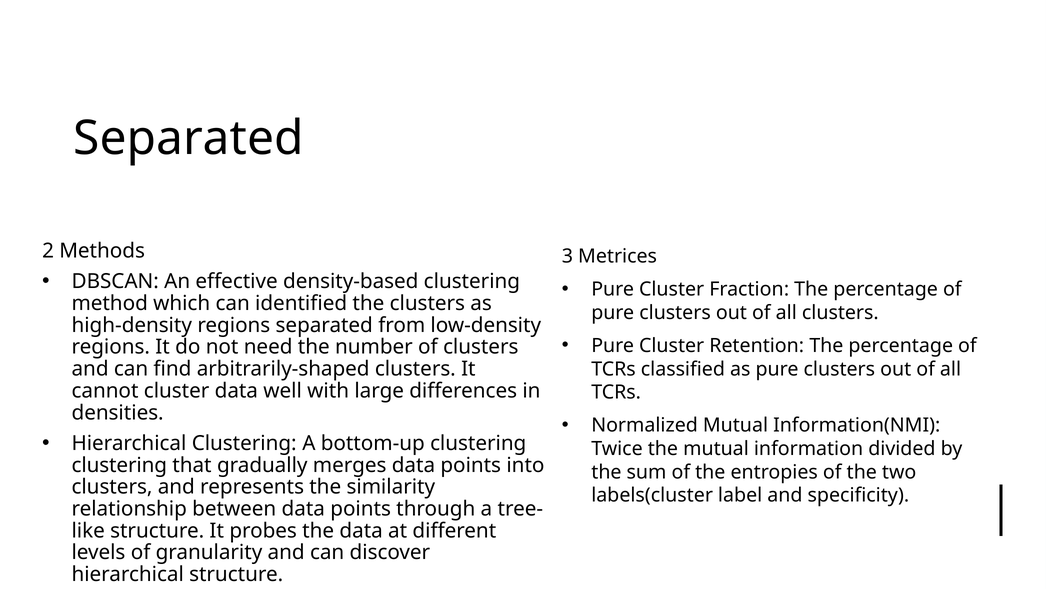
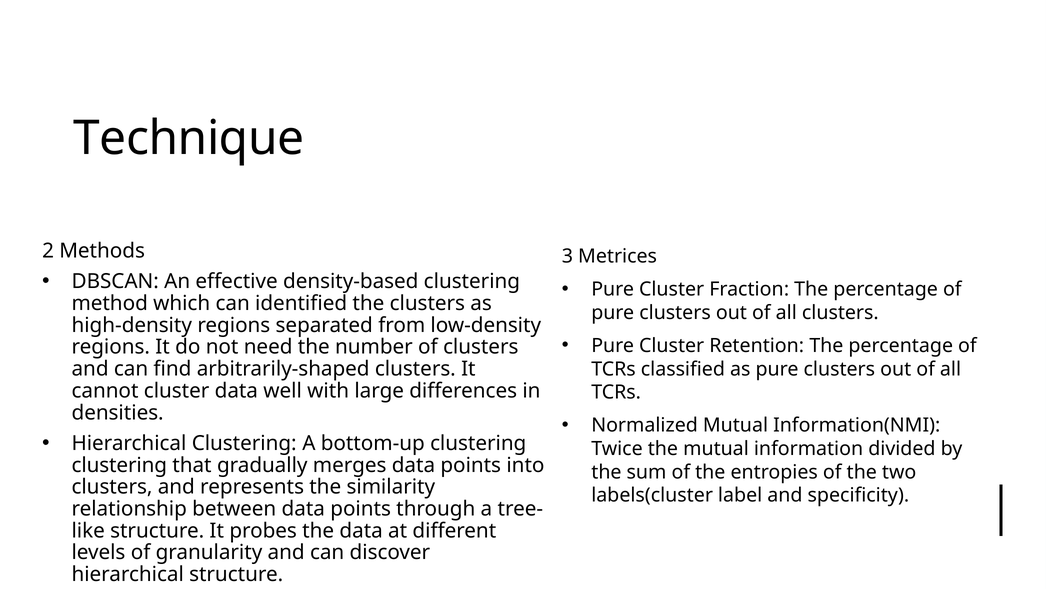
Separated: Separated -> Technique (189, 138)
